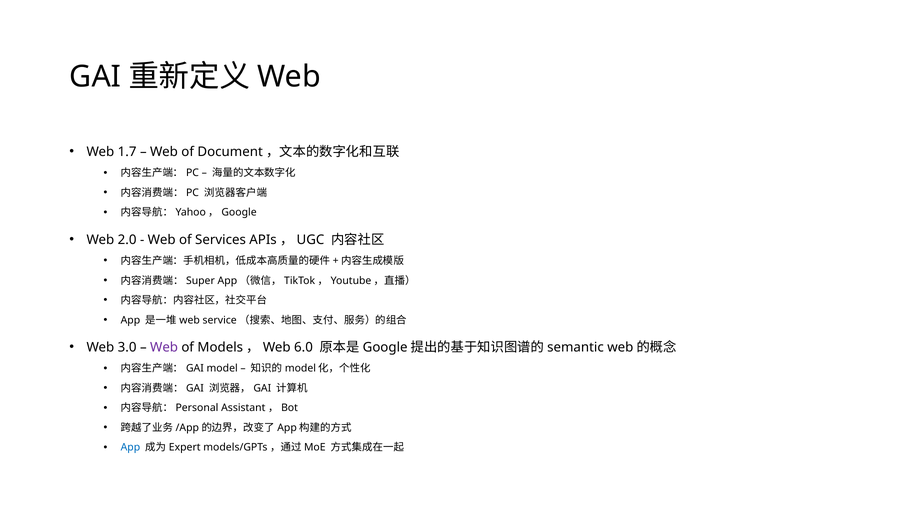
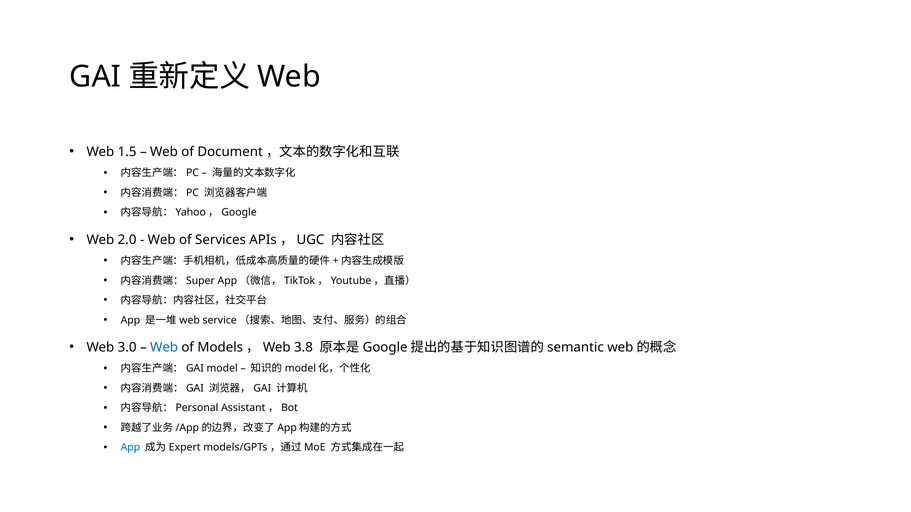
1.7: 1.7 -> 1.5 (127, 152)
Web colour: purple -> blue (164, 348)
6.0: 6.0 -> 3.8 (303, 348)
